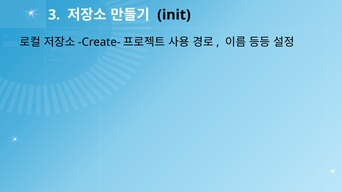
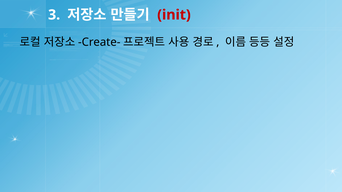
init colour: black -> red (174, 15)
